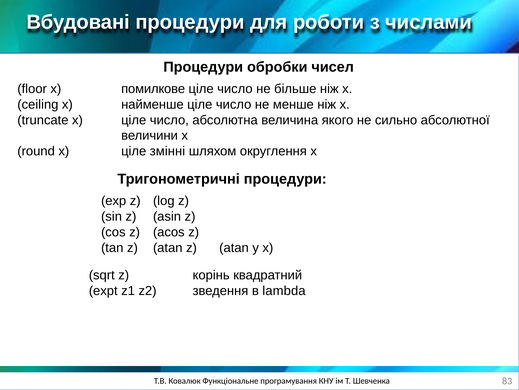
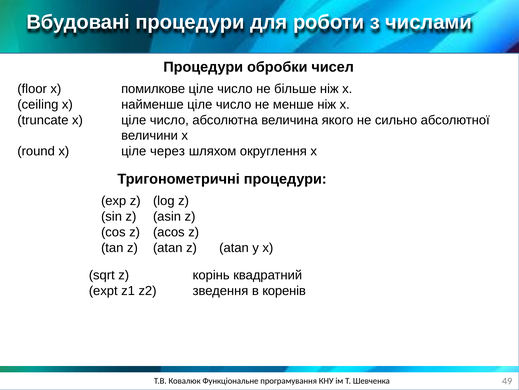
змінні: змінні -> через (167, 151)
lambda: lambda -> коренів (284, 290)
83: 83 -> 49 (507, 380)
